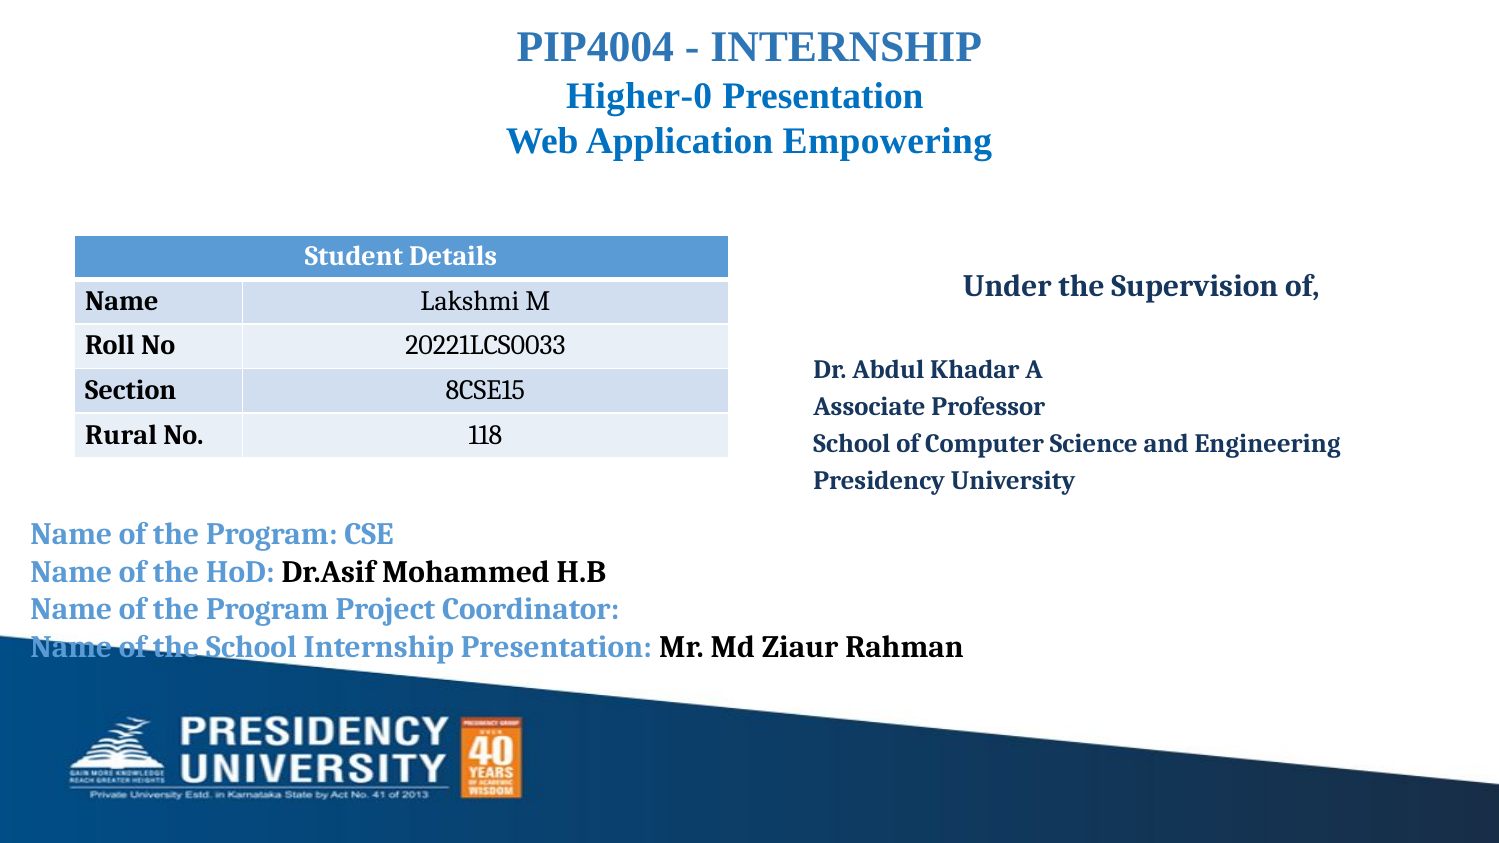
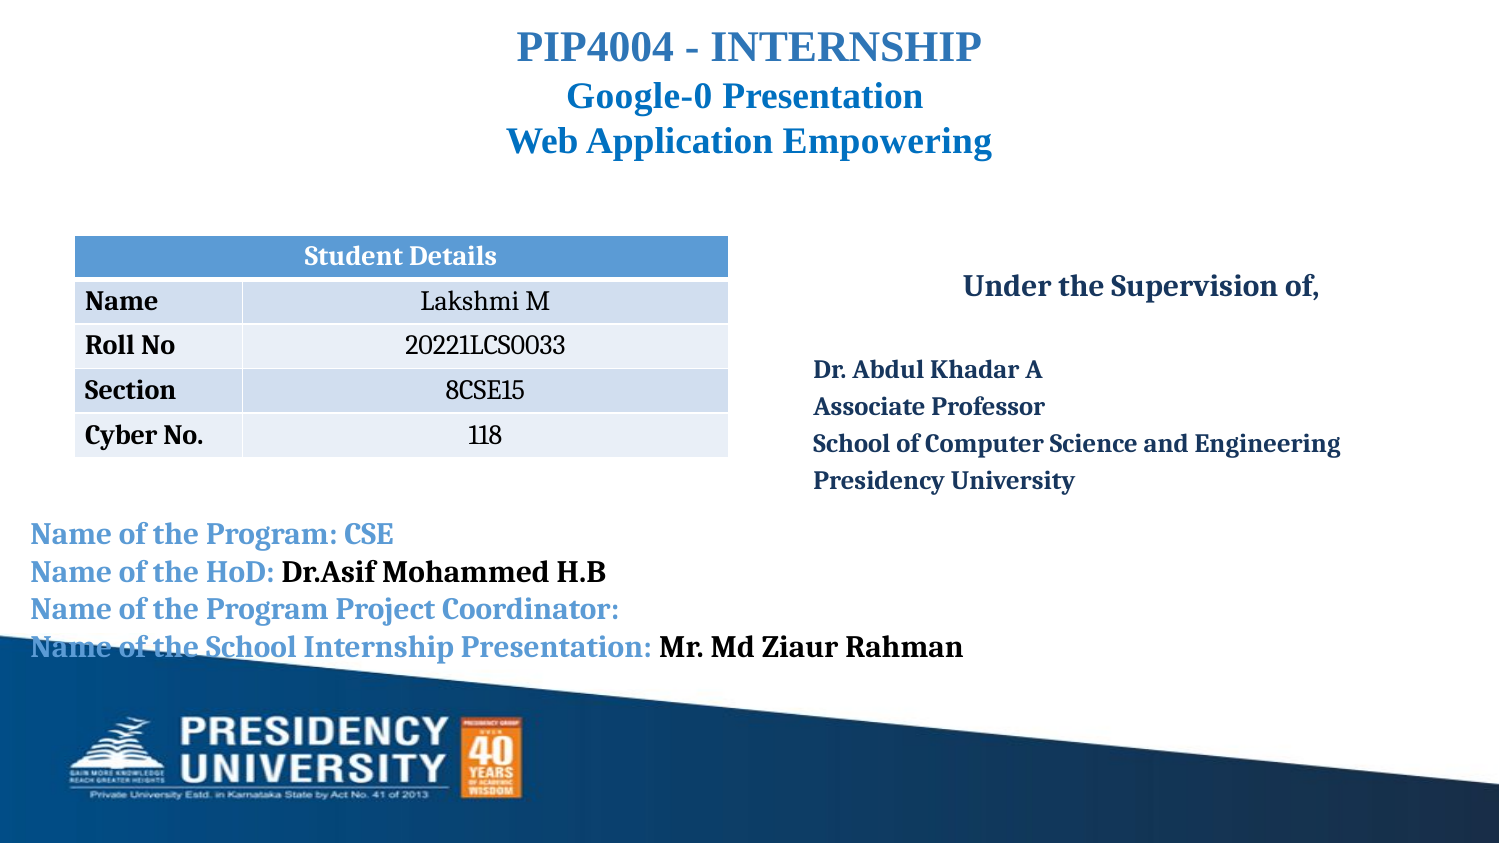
Higher-0: Higher-0 -> Google-0 (639, 96)
Rural: Rural -> Cyber (121, 435)
